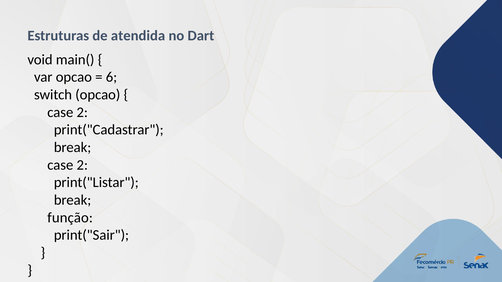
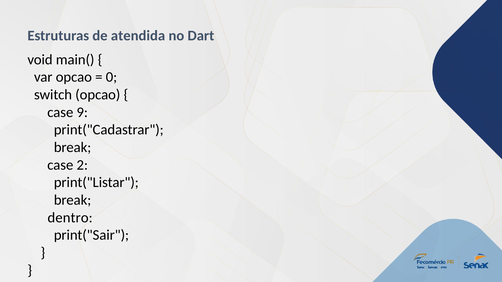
6: 6 -> 0 (111, 77)
2: 2 -> 9 (82, 112)
função: função -> dentro (70, 218)
